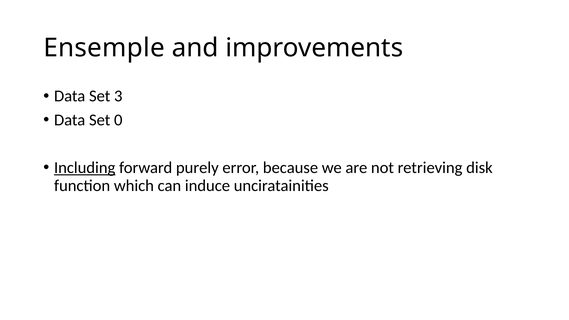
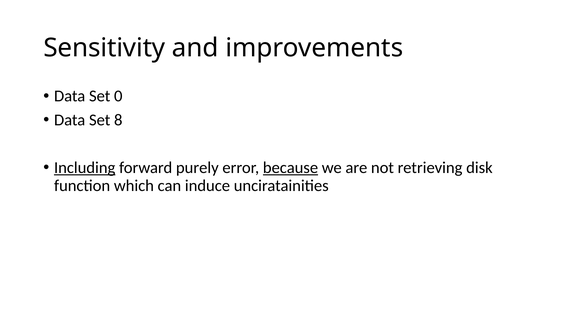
Ensemple: Ensemple -> Sensitivity (104, 48)
3: 3 -> 0 (118, 96)
0: 0 -> 8 (118, 120)
because underline: none -> present (291, 168)
